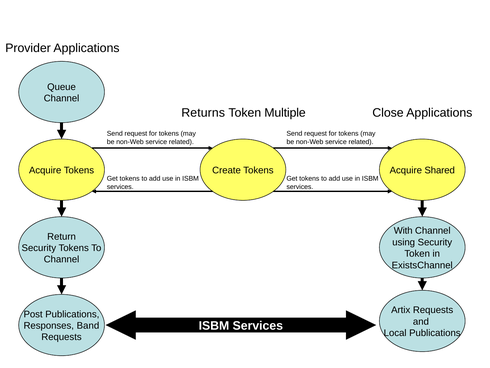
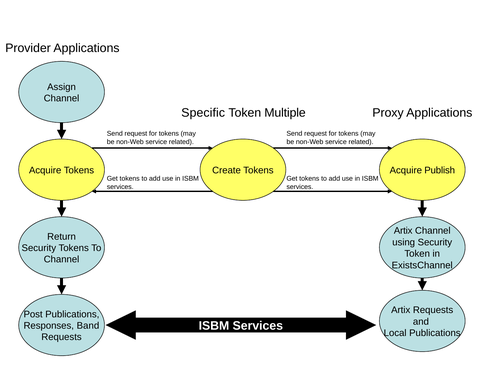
Queue: Queue -> Assign (62, 87)
Returns: Returns -> Specific (203, 113)
Close: Close -> Proxy (388, 113)
Shared: Shared -> Publish (440, 170)
With: With -> Artix (403, 231)
